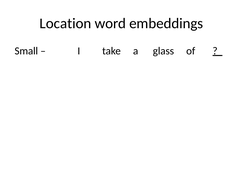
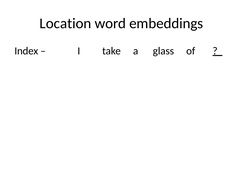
Small: Small -> Index (26, 51)
